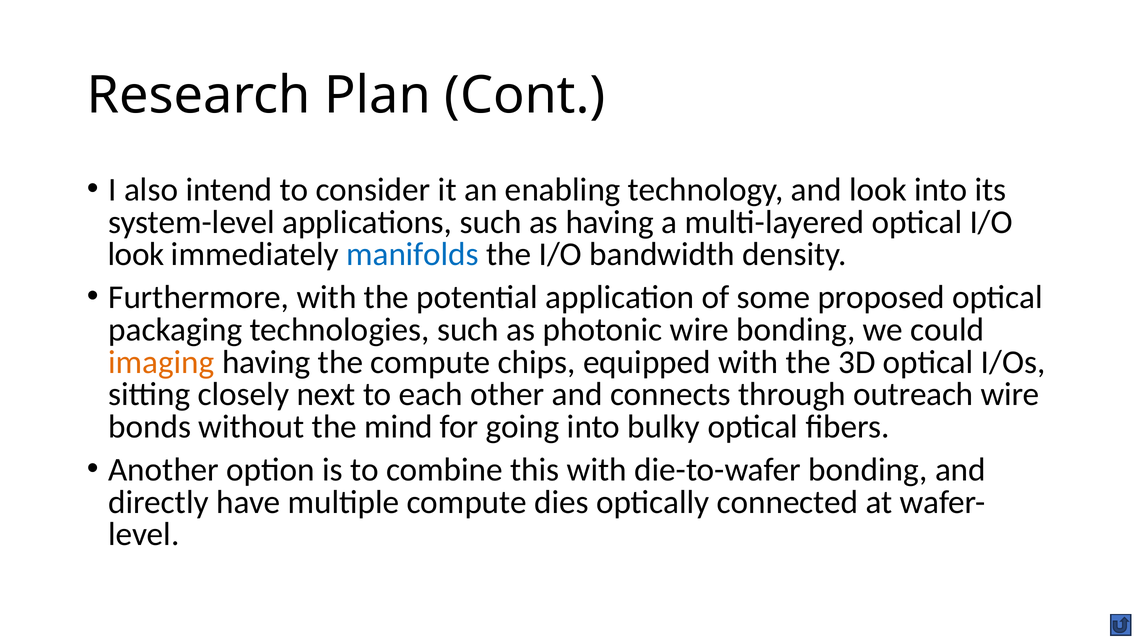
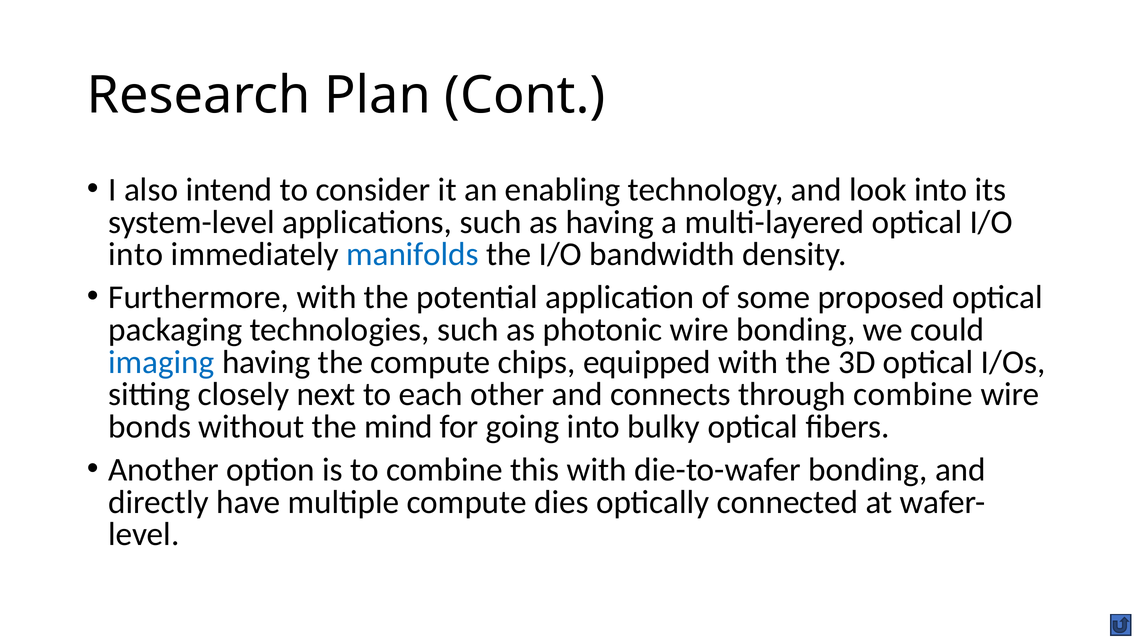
look: look -> into (136, 255)
imaging colour: orange -> blue (161, 362)
through outreach: outreach -> combine (913, 395)
